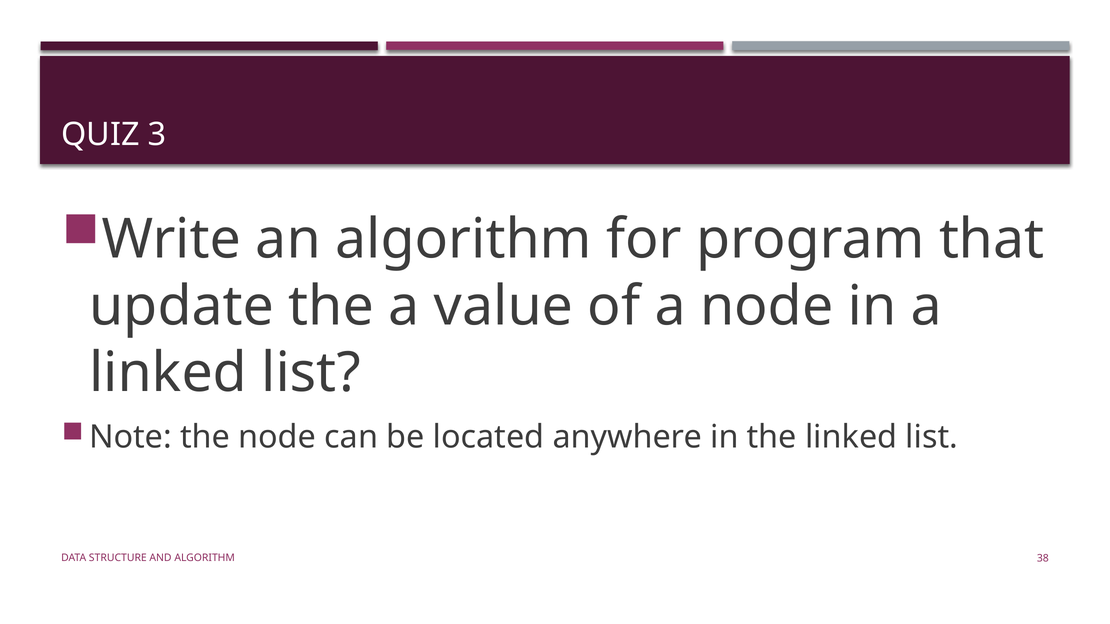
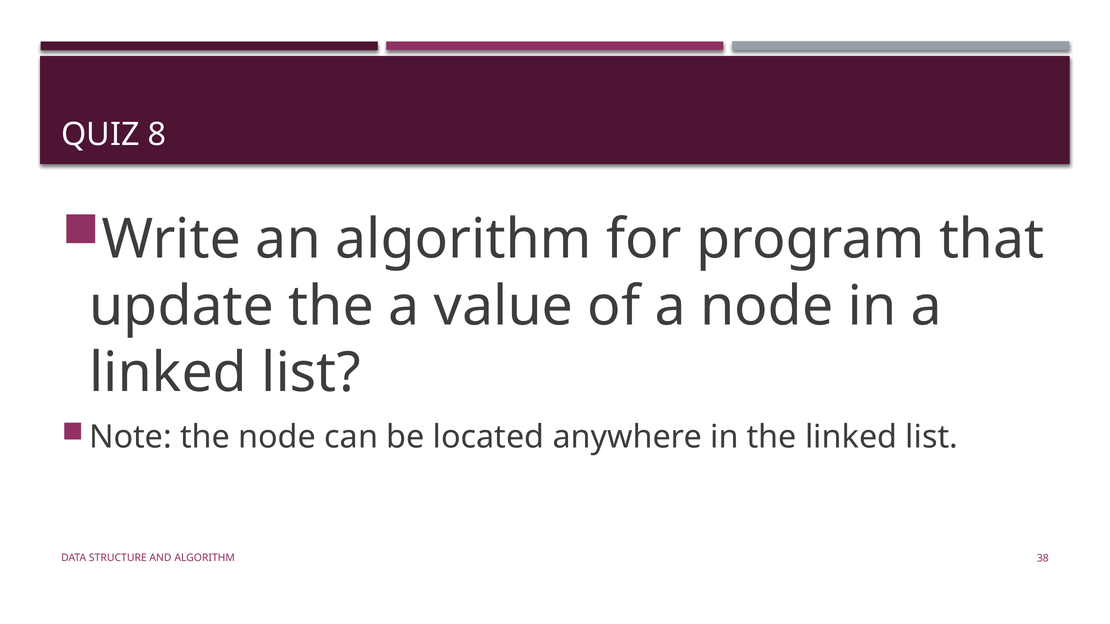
3: 3 -> 8 (157, 135)
